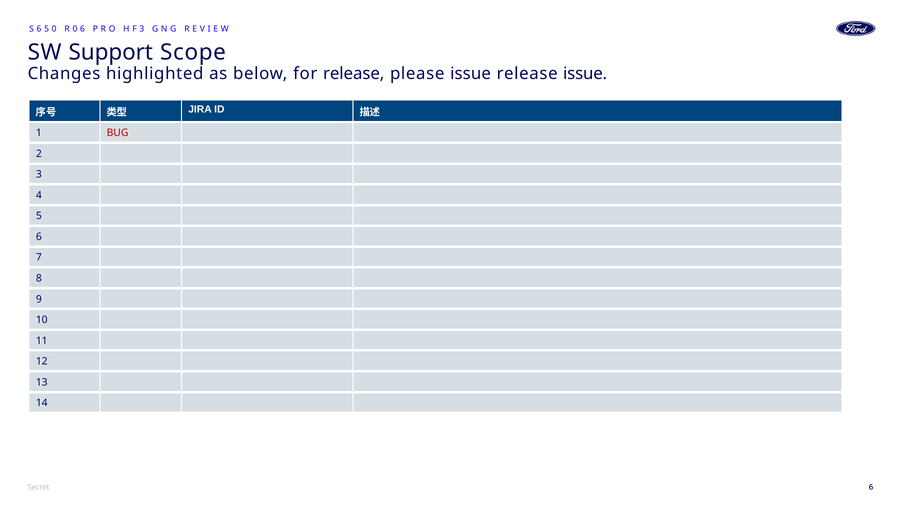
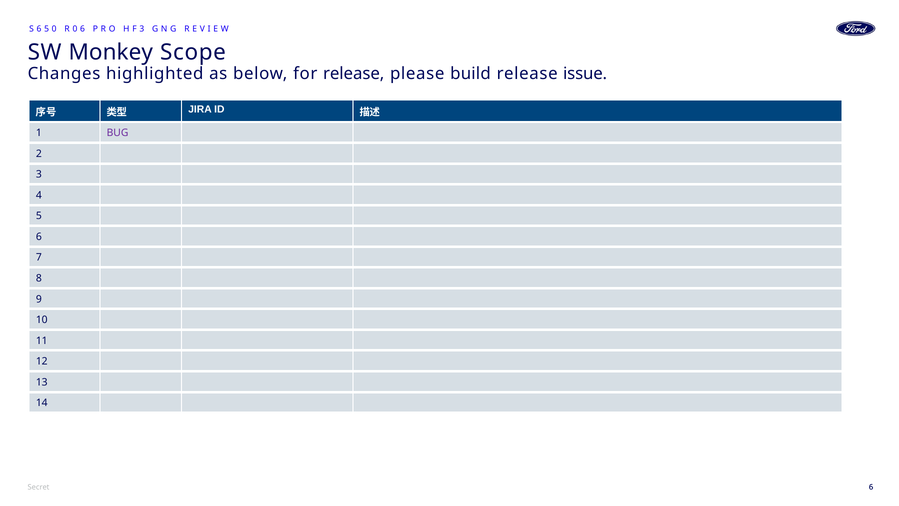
Support: Support -> Monkey (111, 52)
please issue: issue -> build (470, 74)
BUG colour: red -> purple (118, 133)
